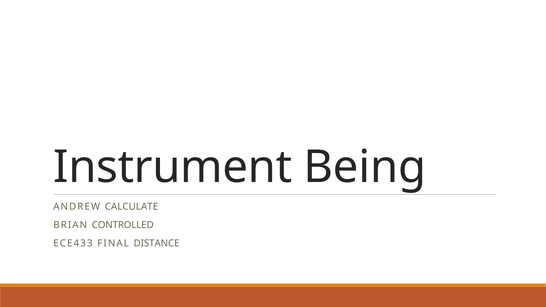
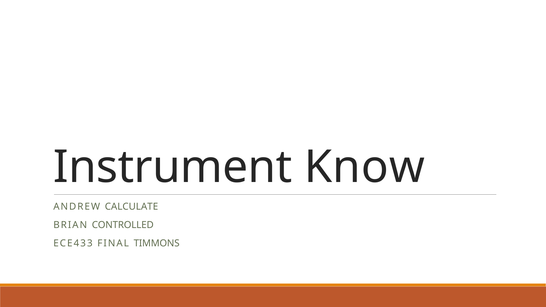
Being: Being -> Know (364, 167)
DISTANCE: DISTANCE -> TIMMONS (157, 244)
